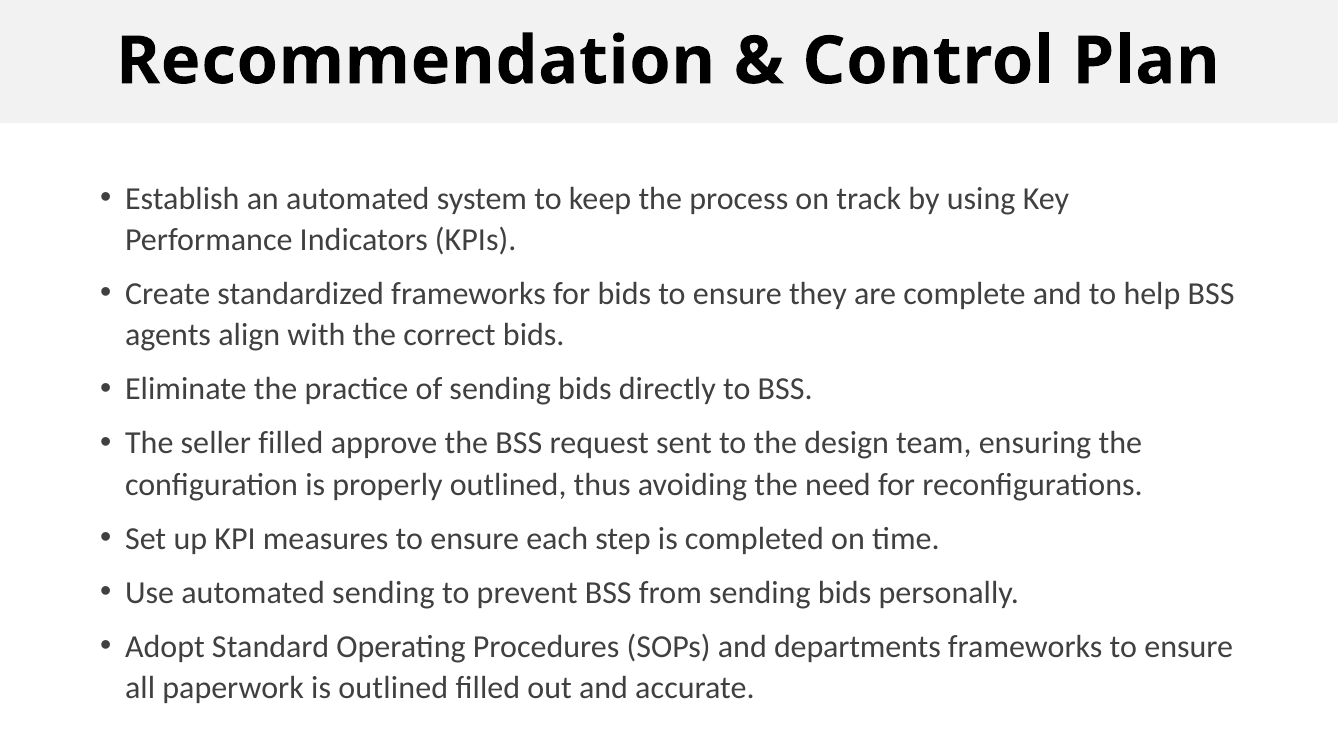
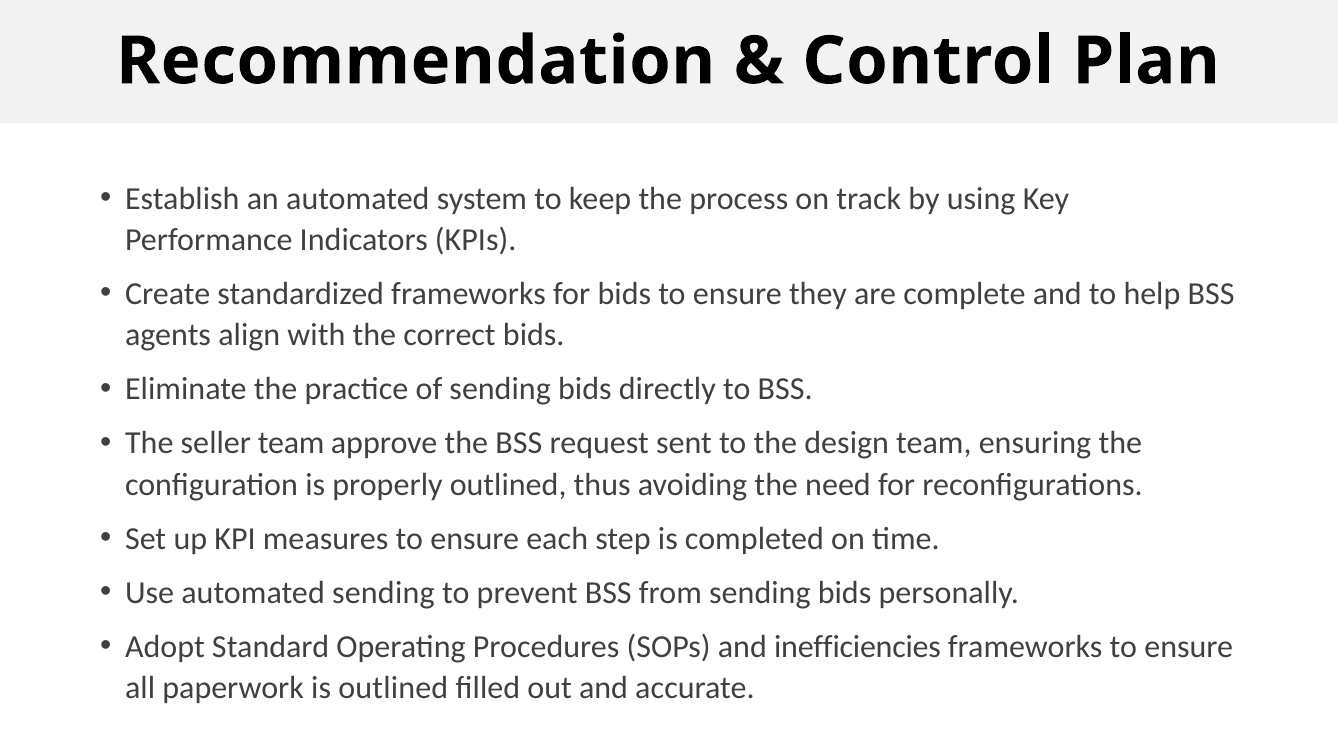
seller filled: filled -> team (291, 444)
departments: departments -> inefficiencies (857, 647)
